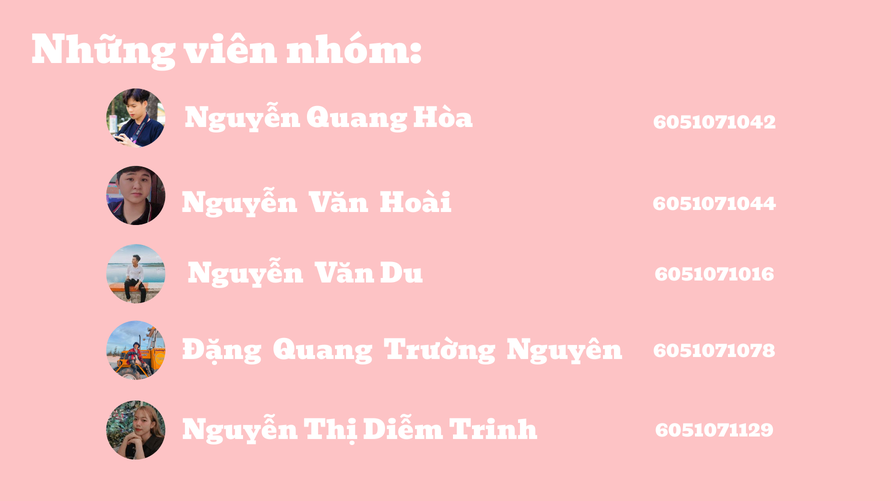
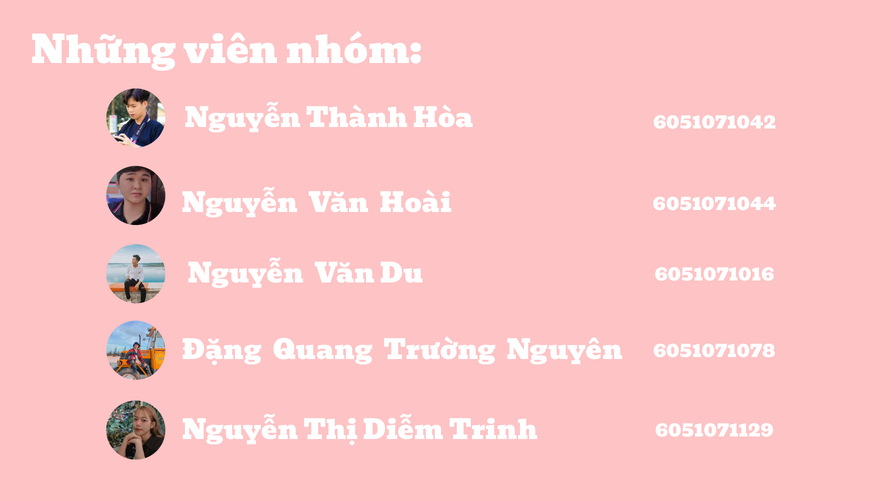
Nguyễn Quang: Quang -> Thành (357, 118)
